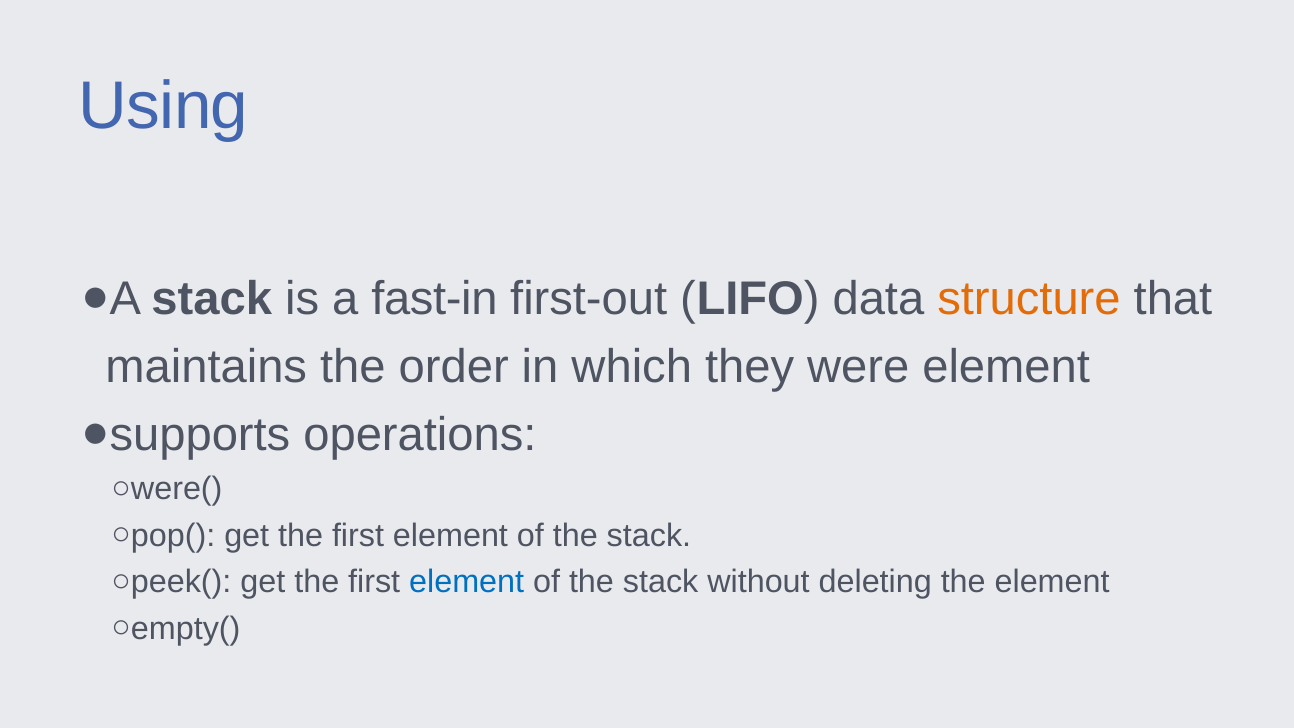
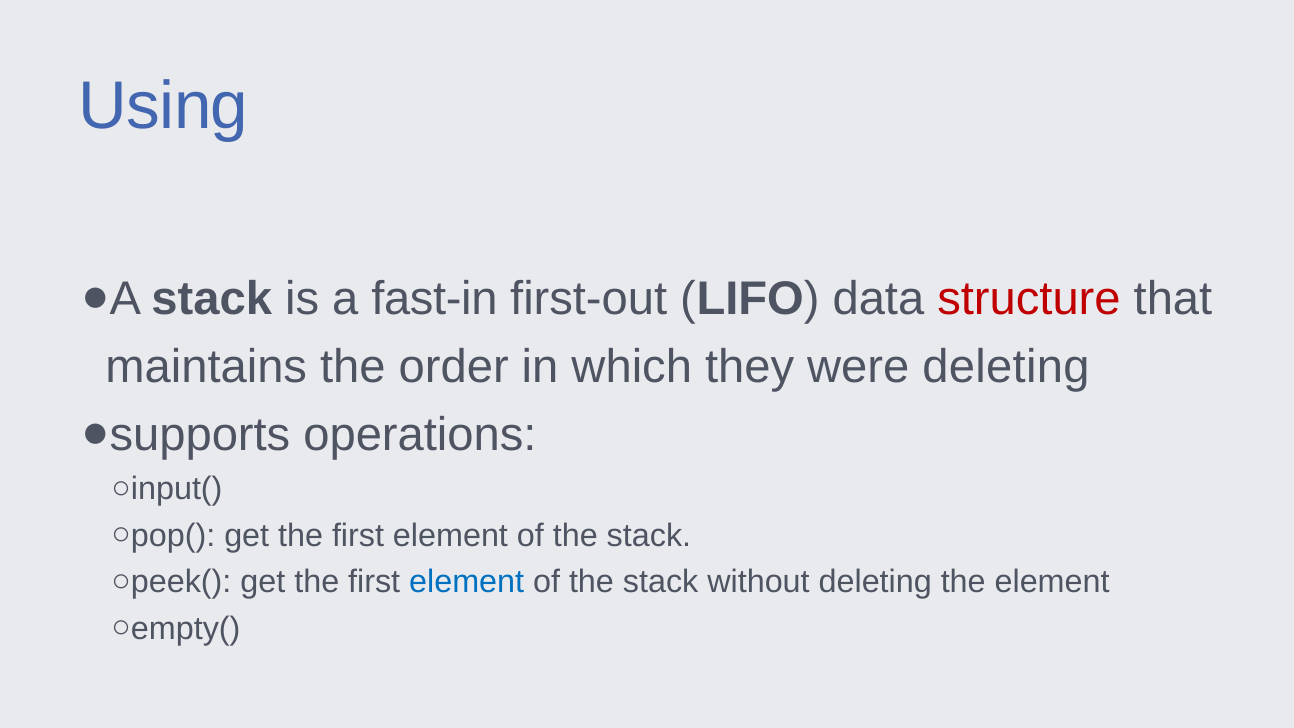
structure colour: orange -> red (1029, 299)
were element: element -> deleting (1006, 367)
were(: were( -> input( (177, 489)
